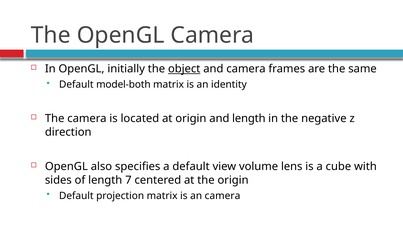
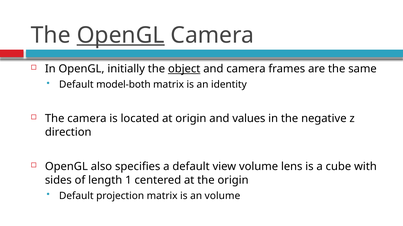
OpenGL underline: none -> present (121, 35)
and length: length -> values (249, 119)
7: 7 -> 1 (128, 181)
an camera: camera -> volume (222, 196)
